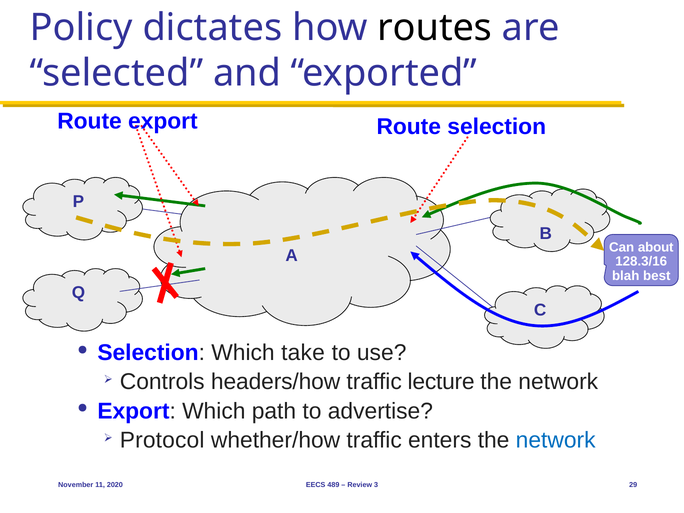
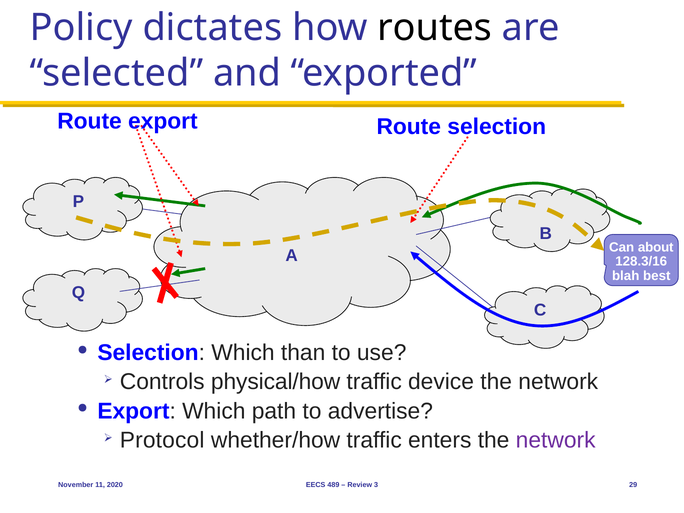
take: take -> than (303, 353)
headers/how: headers/how -> physical/how (276, 382)
lecture: lecture -> device (441, 382)
network colour: blue -> purple (556, 440)
